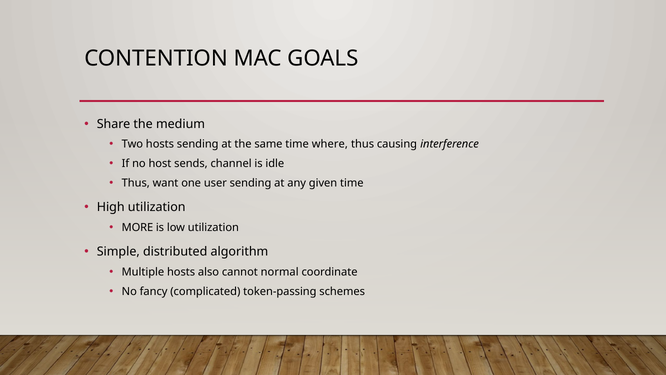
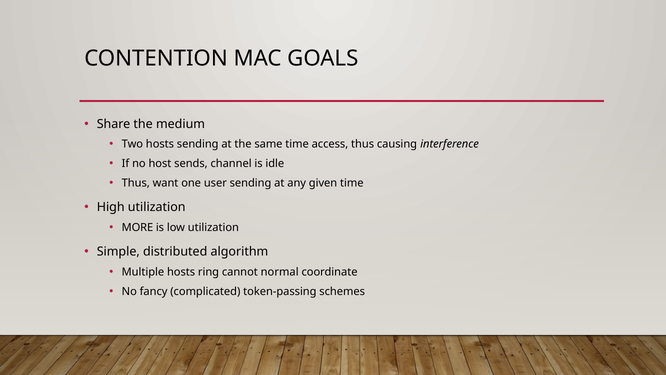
where: where -> access (330, 144)
also: also -> ring (209, 272)
